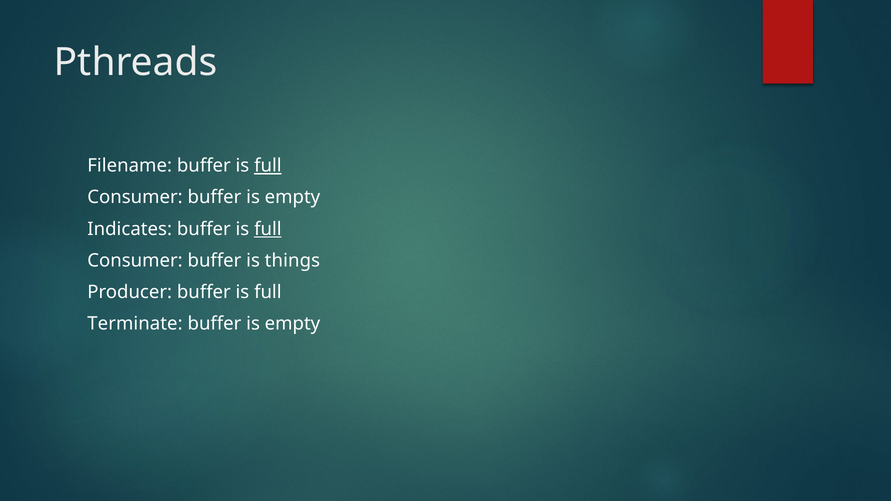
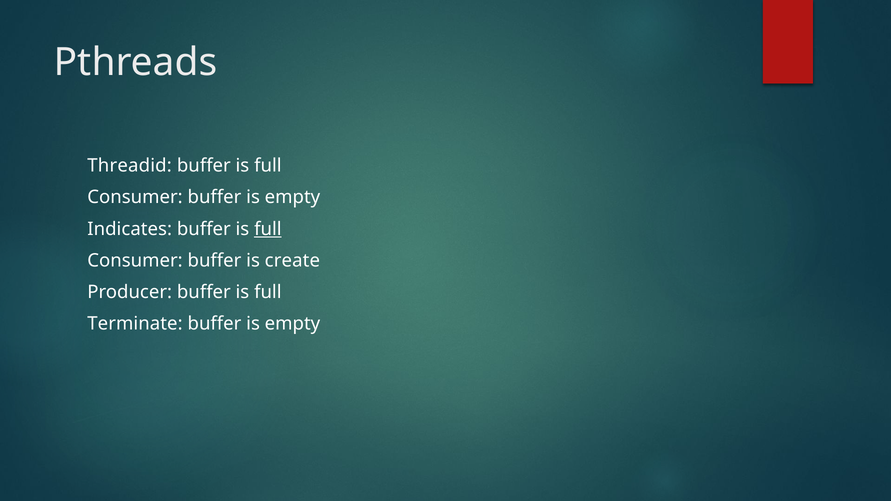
Filename: Filename -> Threadid (130, 166)
full underline: present -> none (268, 166)
things: things -> create (292, 261)
